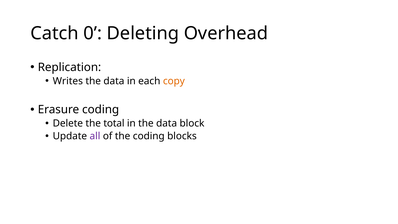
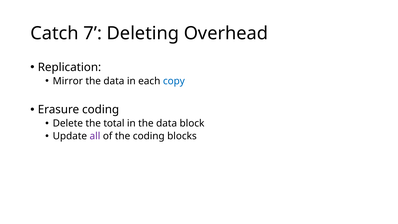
0: 0 -> 7 (93, 33)
Writes: Writes -> Mirror (68, 81)
copy colour: orange -> blue (174, 81)
